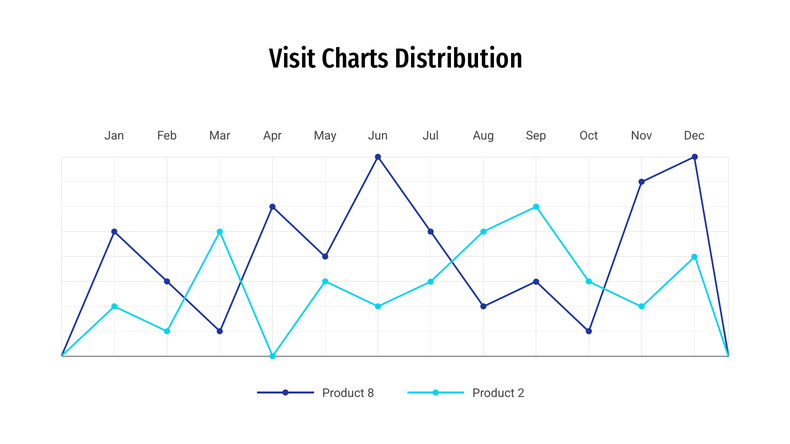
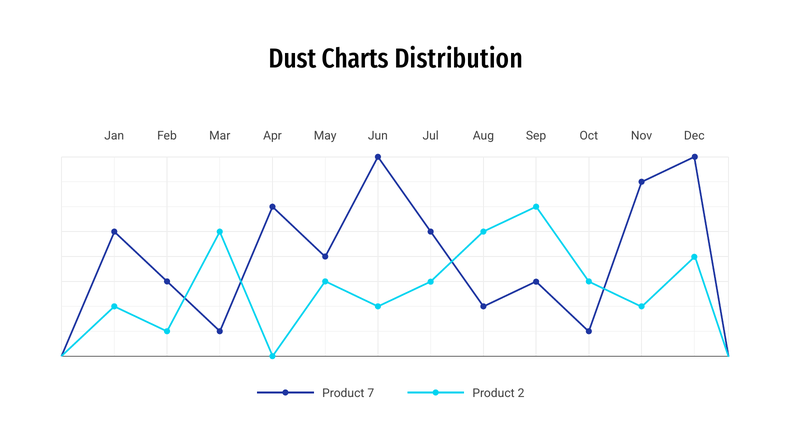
Visit: Visit -> Dust (293, 59)
8: 8 -> 7 (371, 394)
